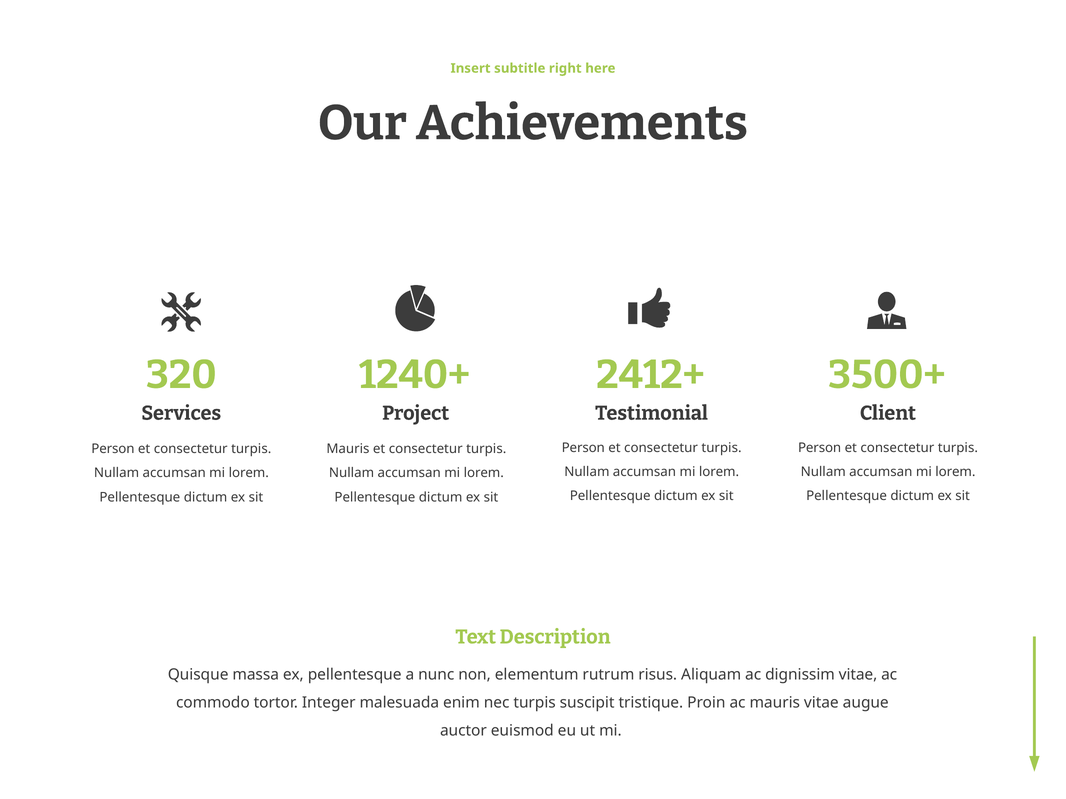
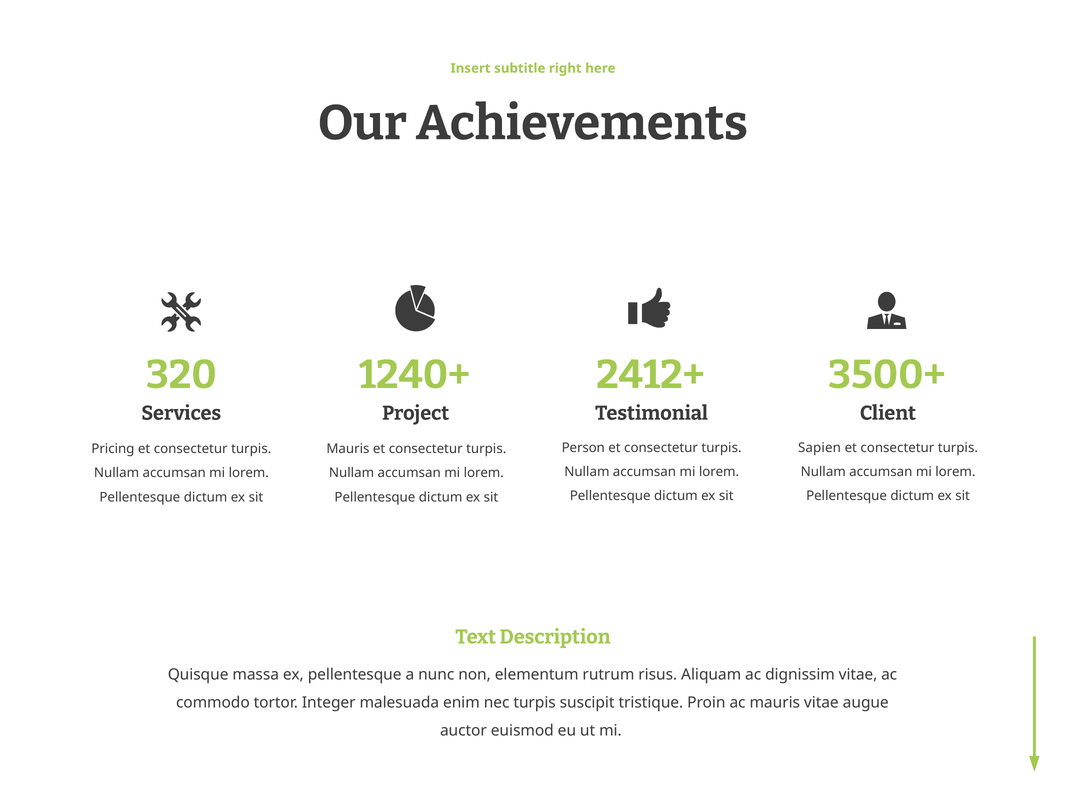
Person: Person -> Sapien (819, 448)
Person: Person -> Pricing (113, 449)
